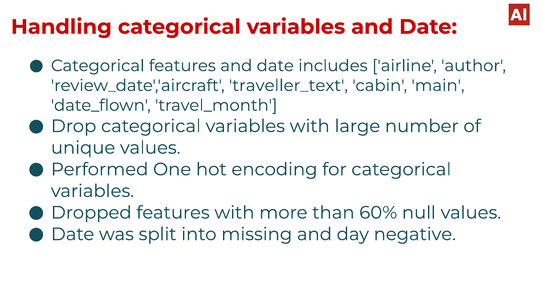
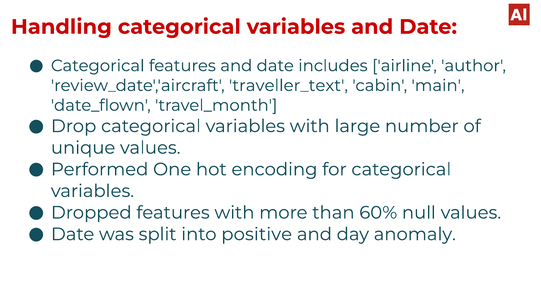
missing: missing -> positive (257, 234)
negative: negative -> anomaly (415, 234)
